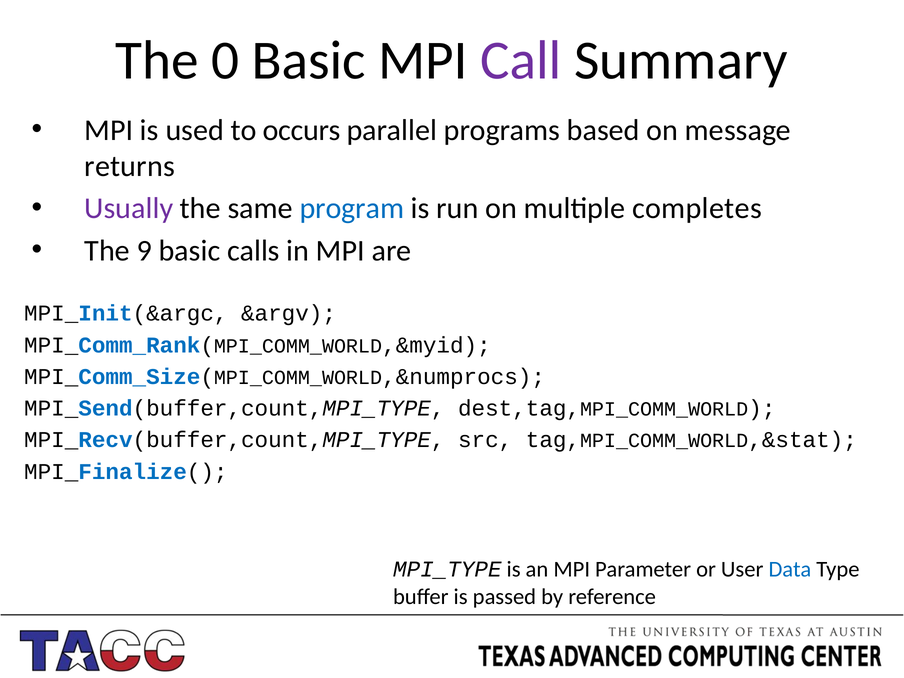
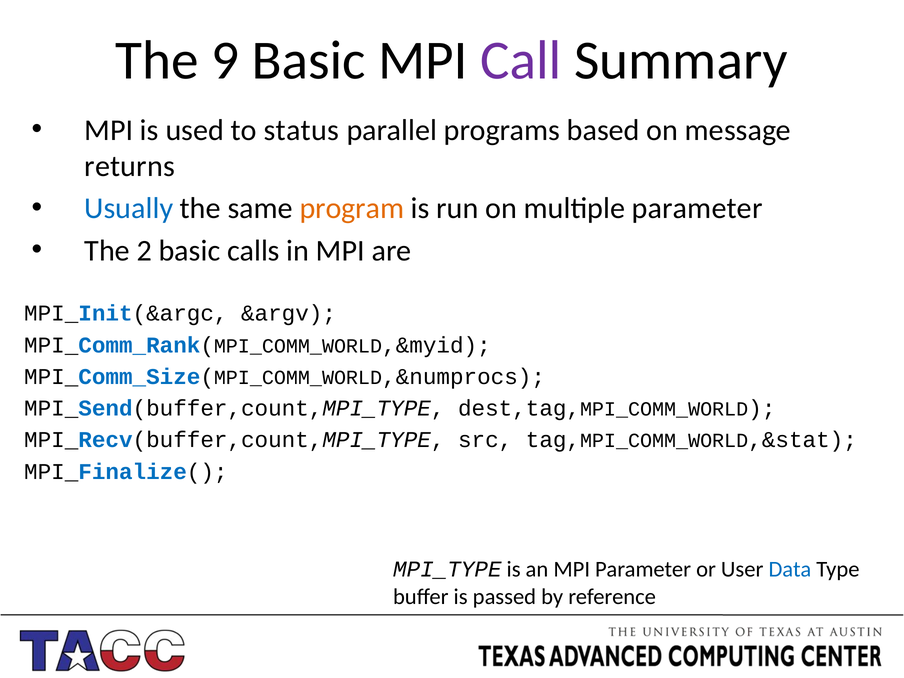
0: 0 -> 9 (225, 60)
occurs: occurs -> status (301, 130)
Usually colour: purple -> blue (129, 209)
program colour: blue -> orange (352, 209)
multiple completes: completes -> parameter (697, 209)
9: 9 -> 2 (144, 251)
